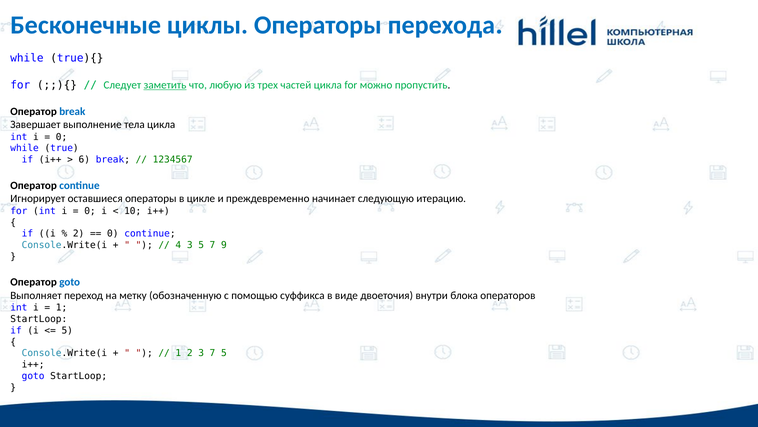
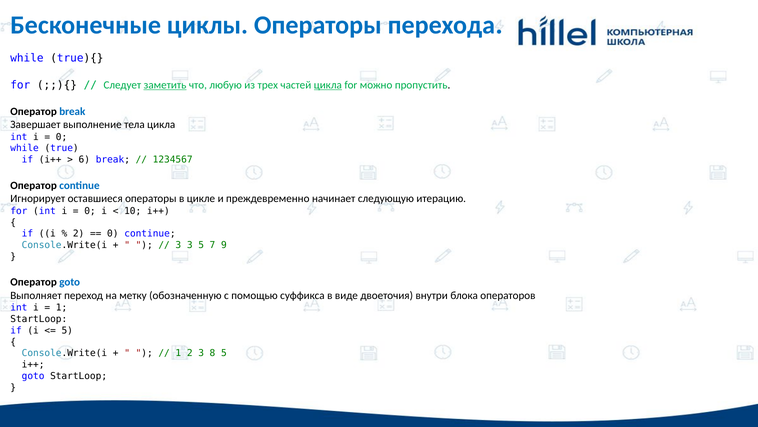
цикла underline: none -> present (328, 85)
4: 4 -> 3 (178, 245)
3 7: 7 -> 8 (212, 353)
